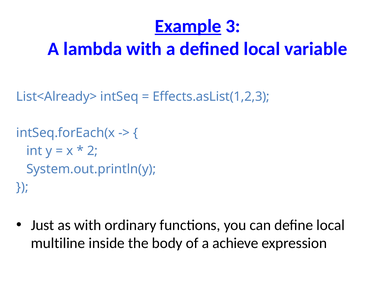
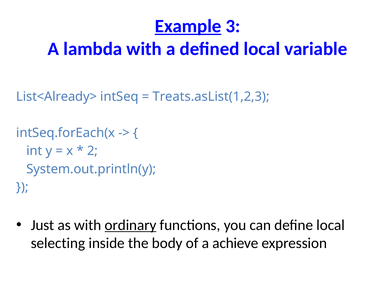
Effects.asList(1,2,3: Effects.asList(1,2,3 -> Treats.asList(1,2,3 (211, 97)
ordinary underline: none -> present (131, 225)
multiline: multiline -> selecting (58, 243)
